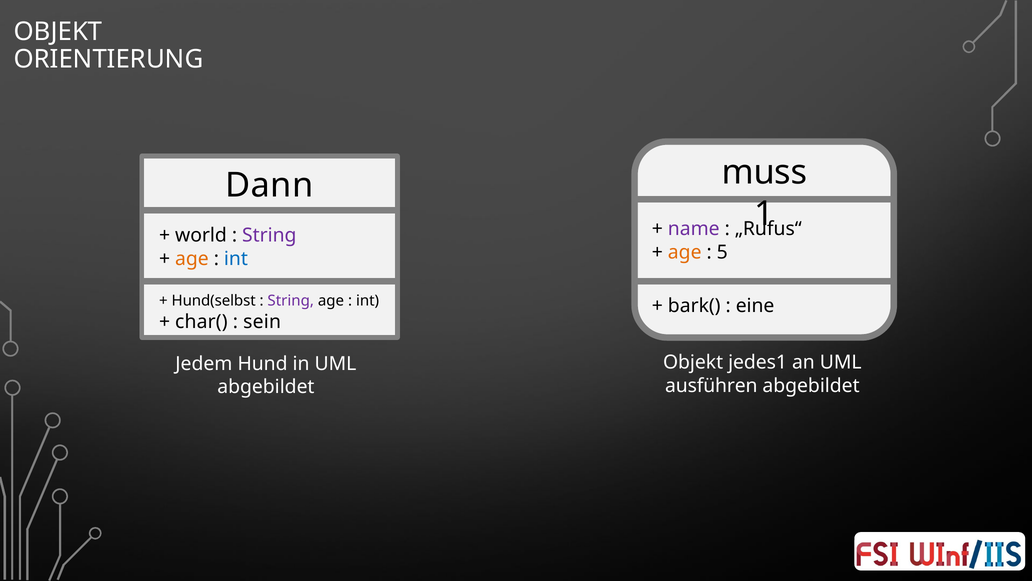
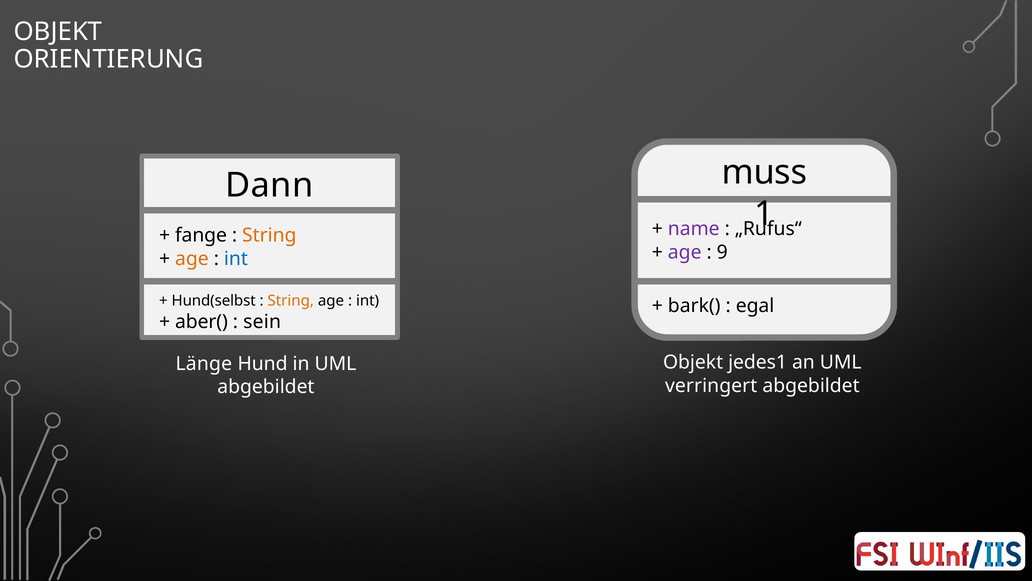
world: world -> fange (201, 235)
String colour: purple -> orange (269, 235)
age colour: orange -> purple (685, 252)
5: 5 -> 9 (722, 252)
String colour: purple -> orange (291, 301)
eine: eine -> egal (755, 306)
char(: char( -> aber( (201, 321)
Jedem: Jedem -> Länge (204, 363)
ausführen: ausführen -> verringert (711, 385)
